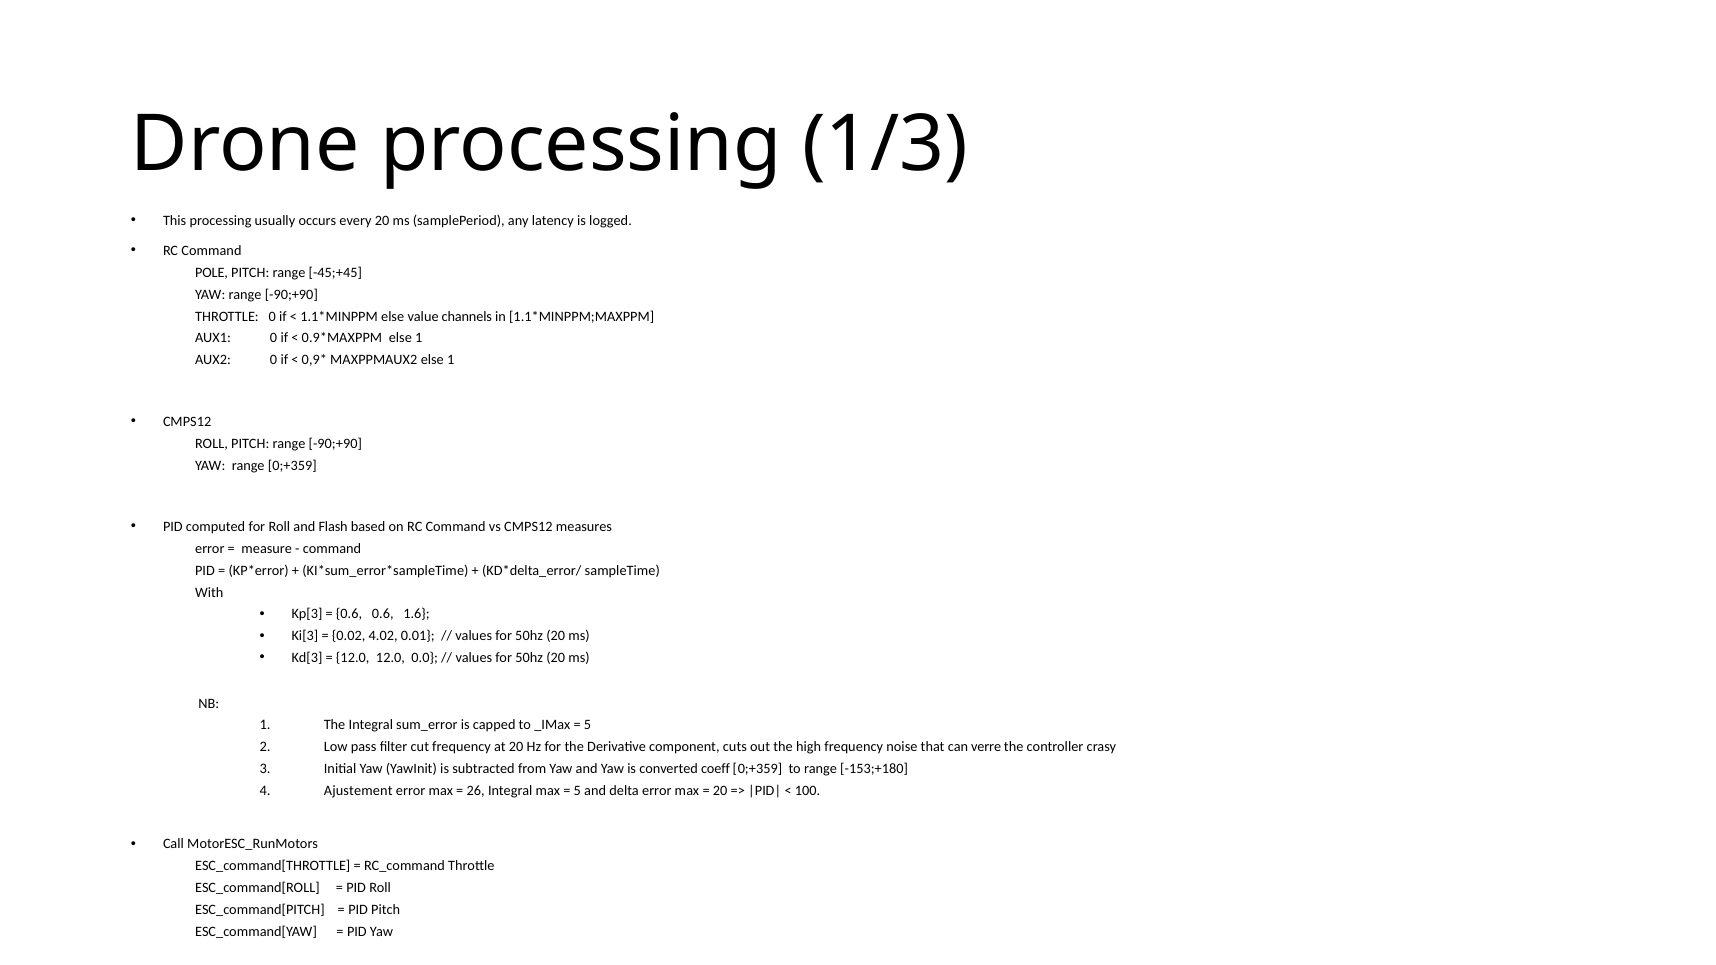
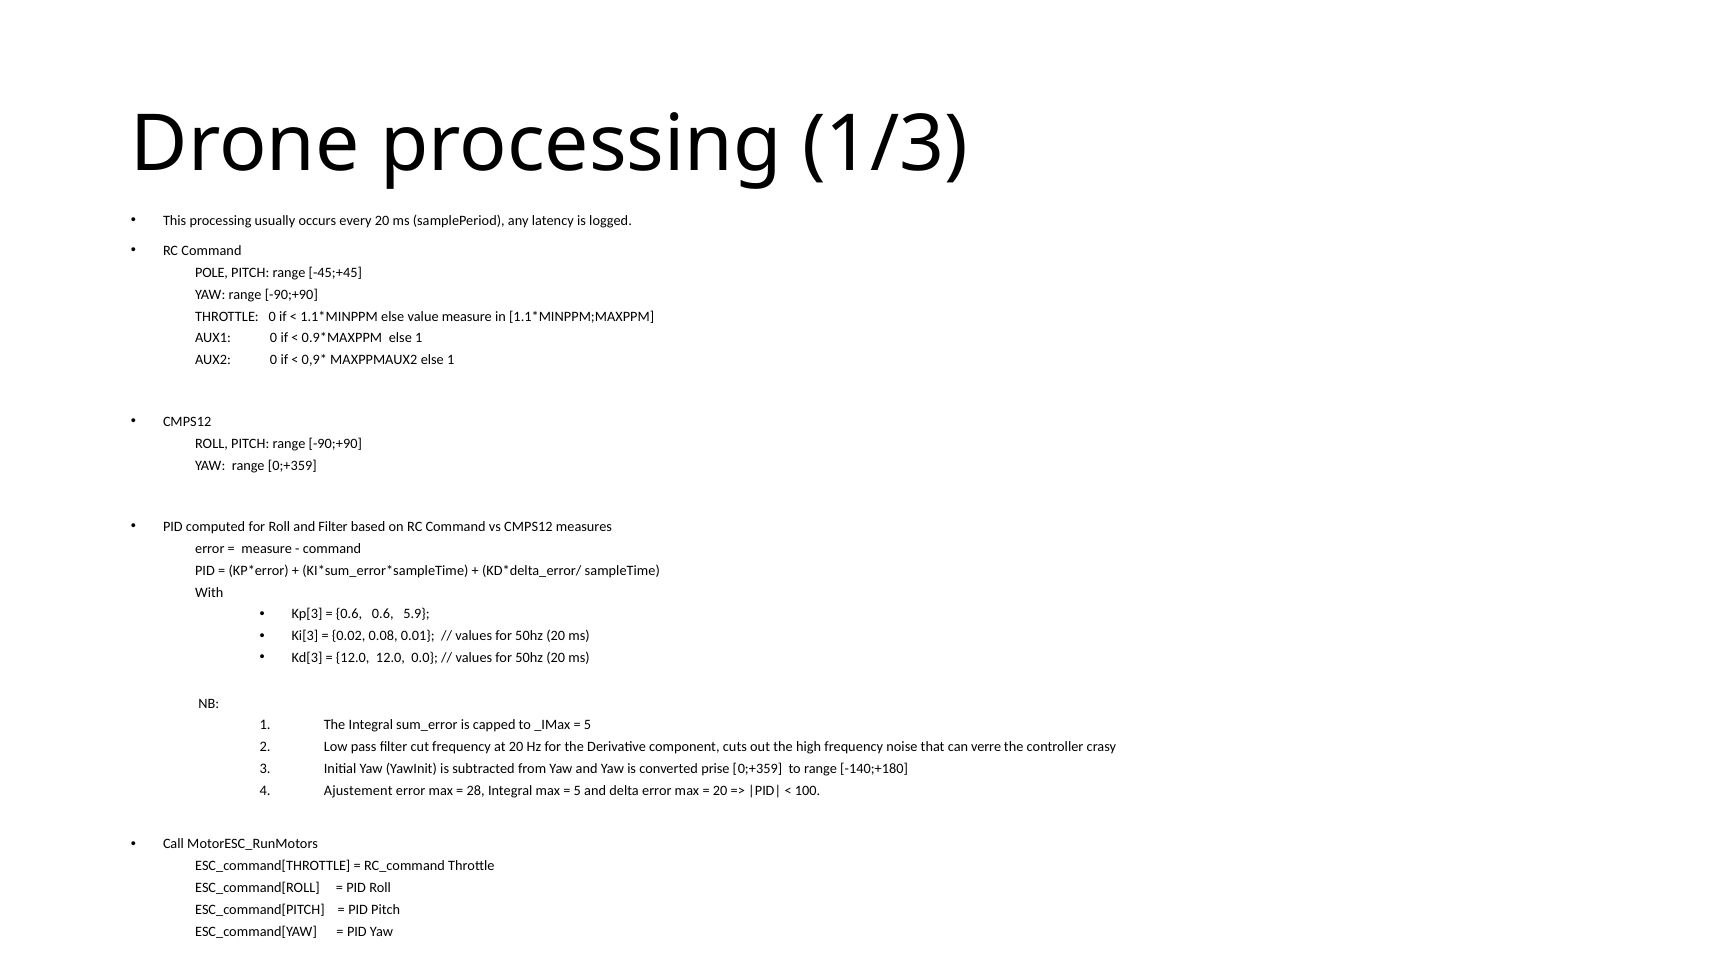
value channels: channels -> measure (467, 316)
and Flash: Flash -> Filter (333, 527)
1.6: 1.6 -> 5.9 (417, 614)
4.02: 4.02 -> 0.08 (383, 636)
coeff: coeff -> prise (715, 769)
-153;+180: -153;+180 -> -140;+180 (874, 769)
26: 26 -> 28 (476, 791)
